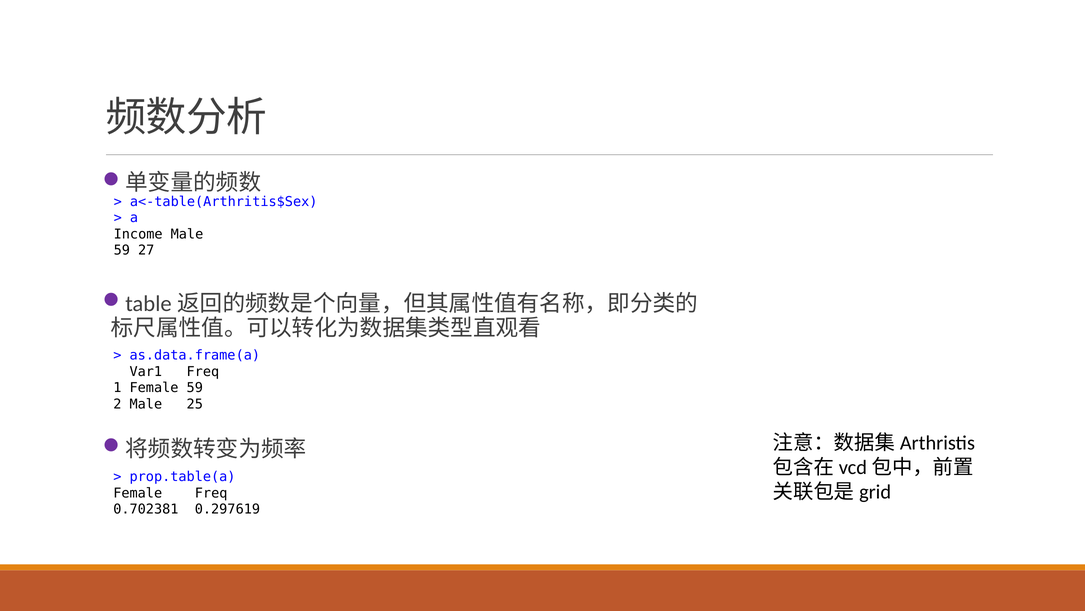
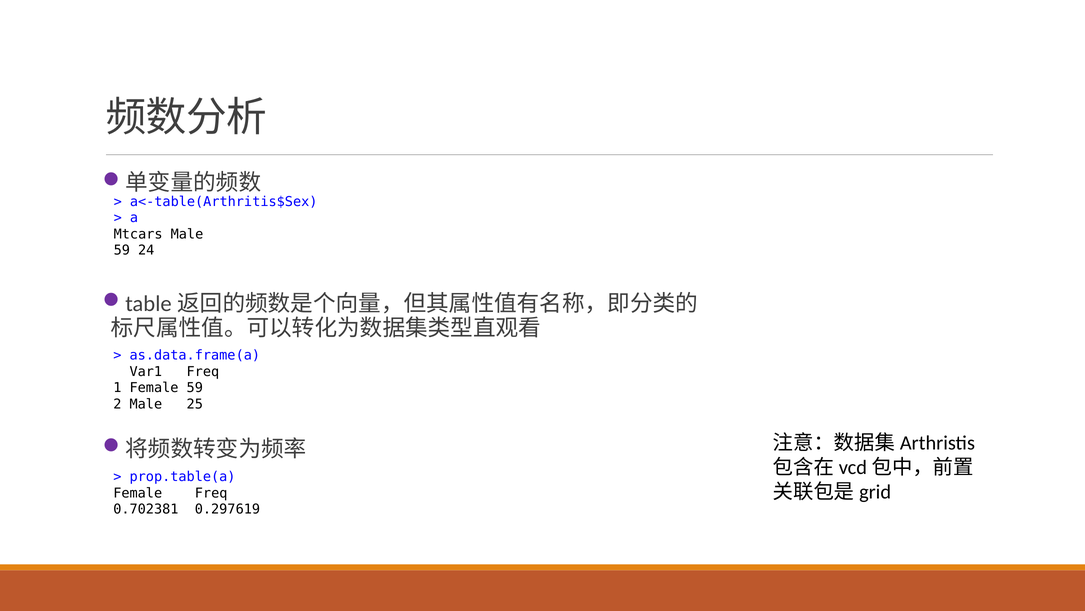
Income: Income -> Mtcars (138, 234)
27: 27 -> 24 (146, 250)
